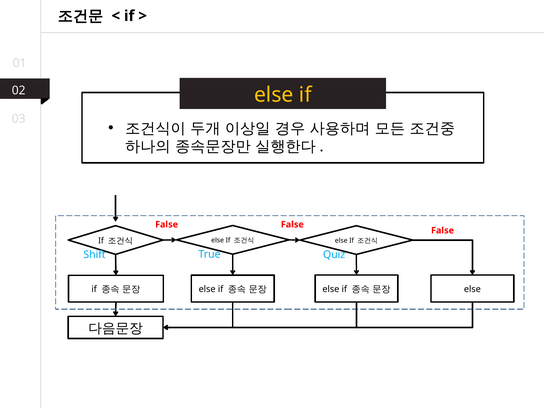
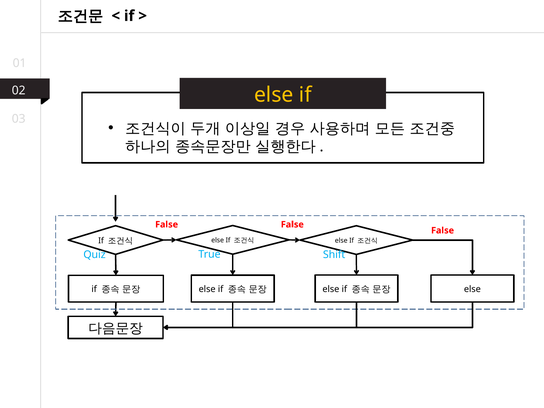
Quiz: Quiz -> Shift (334, 255)
Shift: Shift -> Quiz (95, 255)
